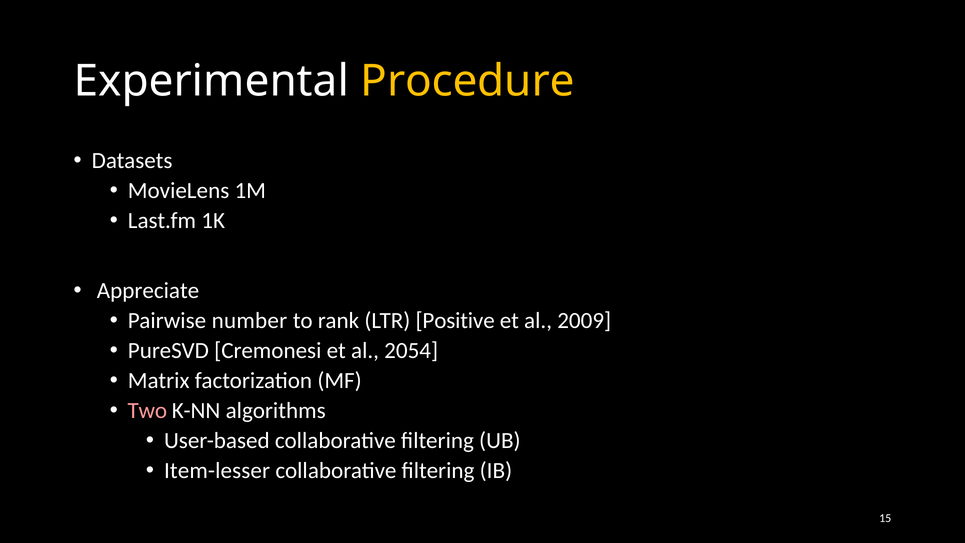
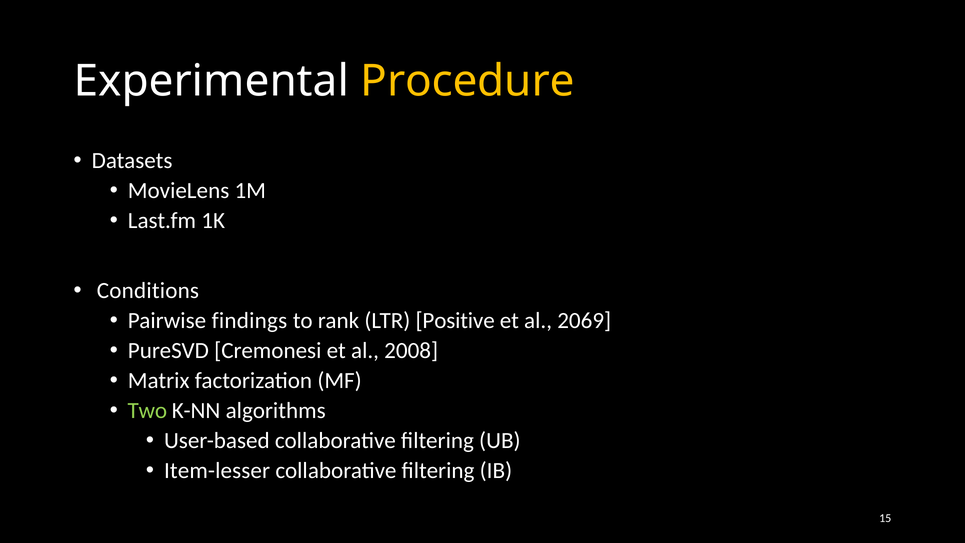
Appreciate: Appreciate -> Conditions (148, 290)
number: number -> findings (249, 320)
2009: 2009 -> 2069 (584, 320)
2054: 2054 -> 2008 (411, 350)
Two colour: pink -> light green (147, 410)
